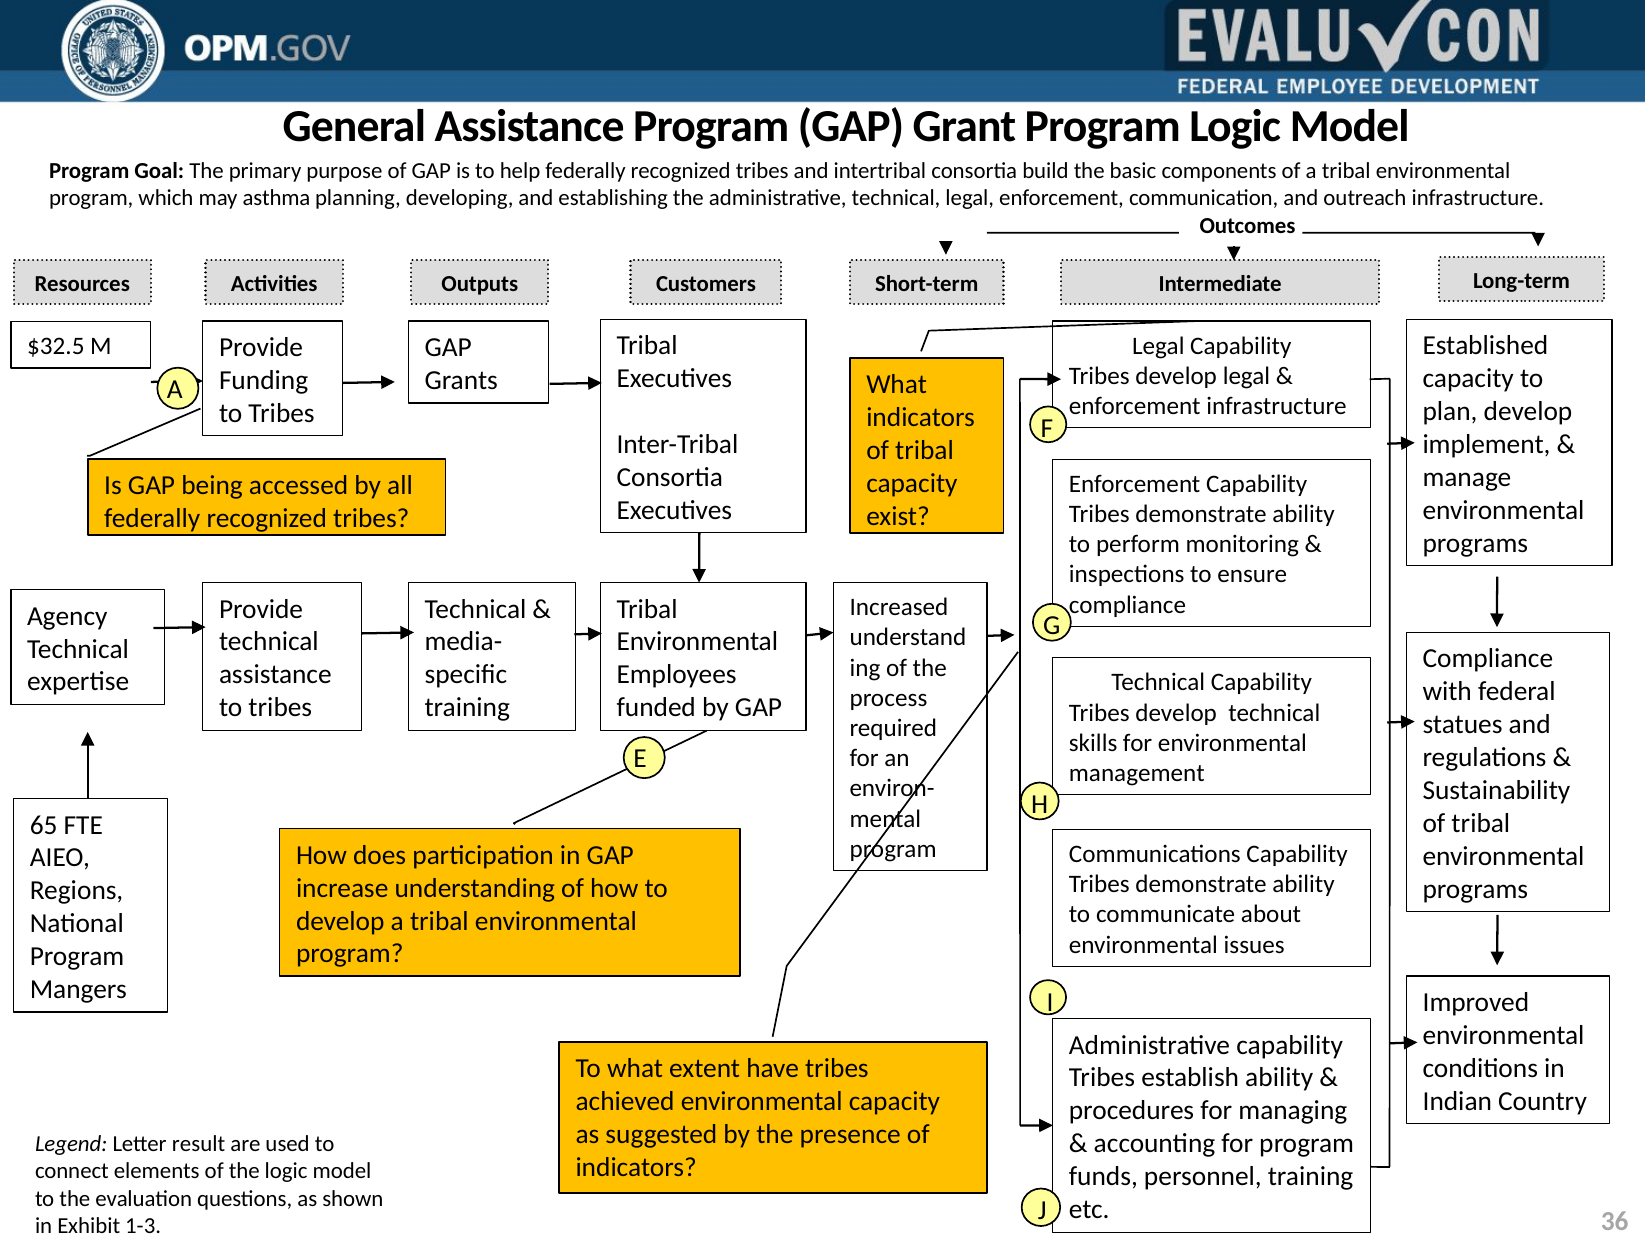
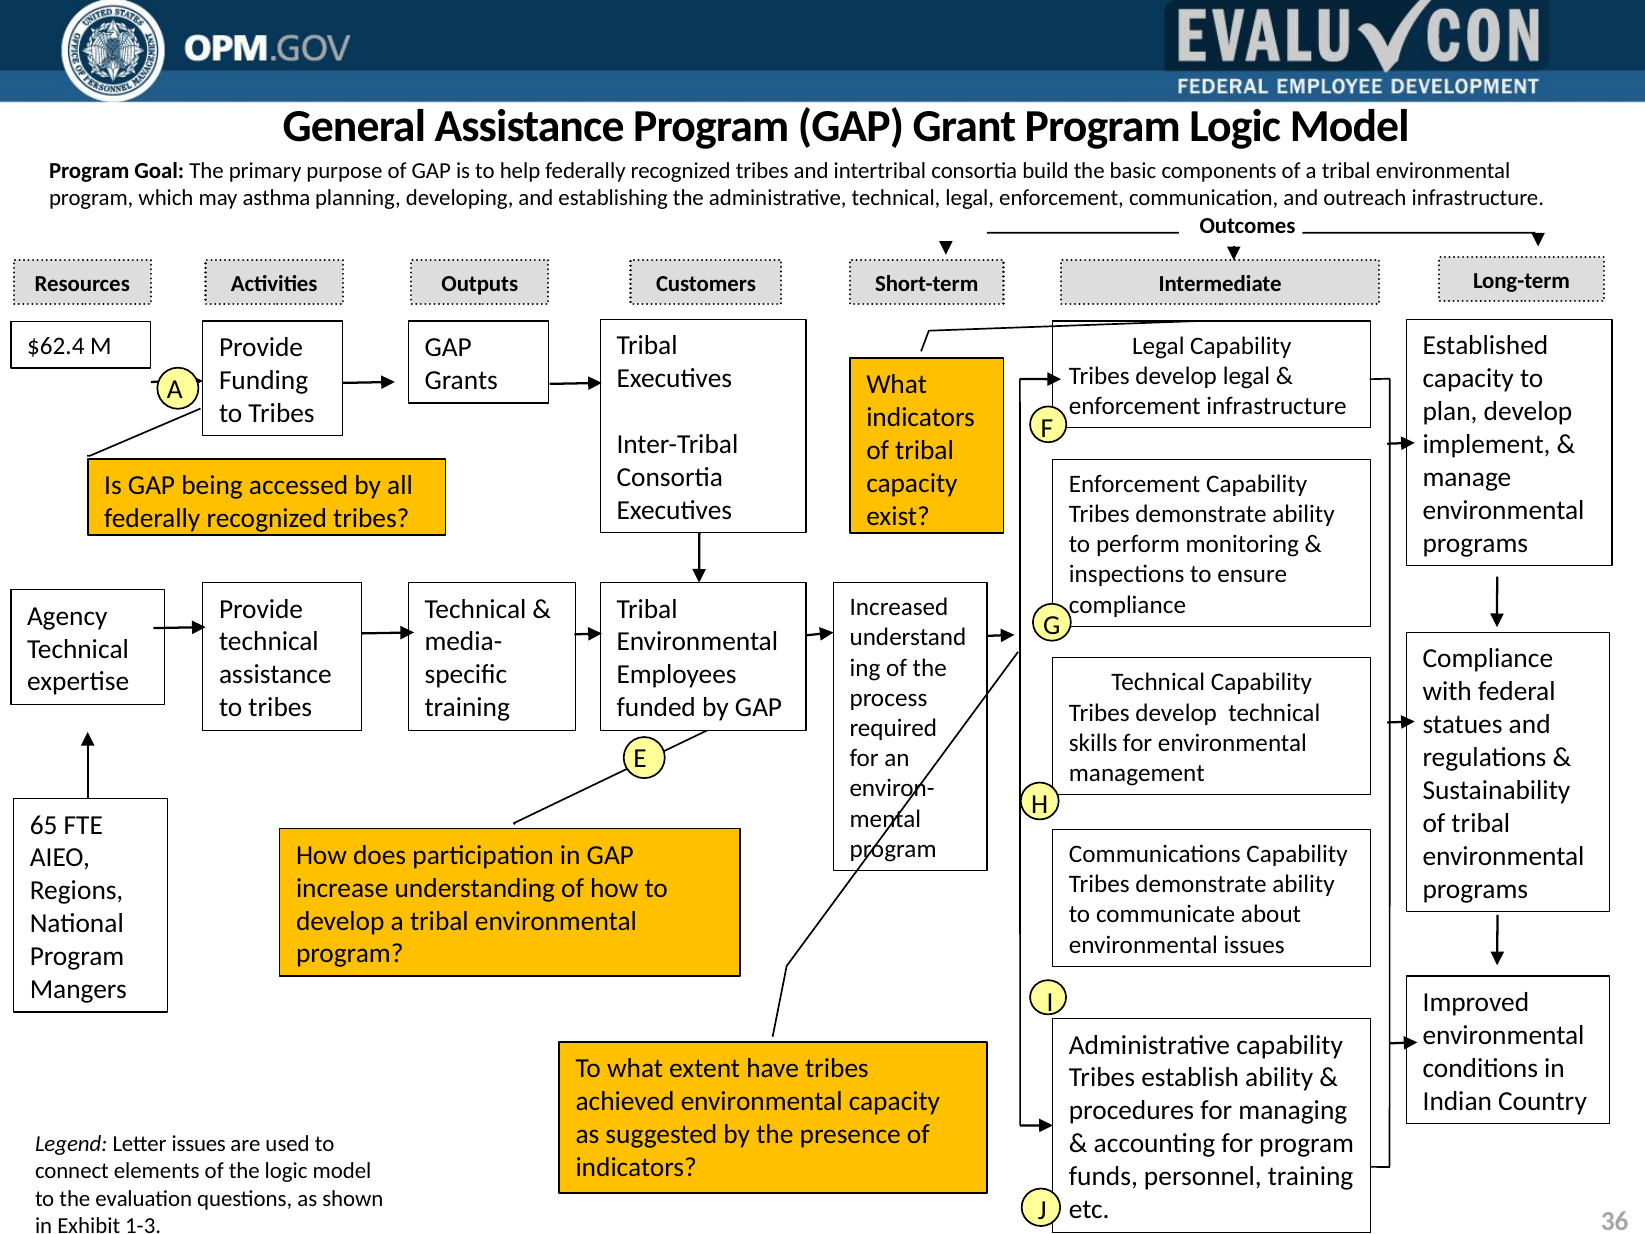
$32.5: $32.5 -> $62.4 (56, 346)
Letter result: result -> issues (199, 1144)
